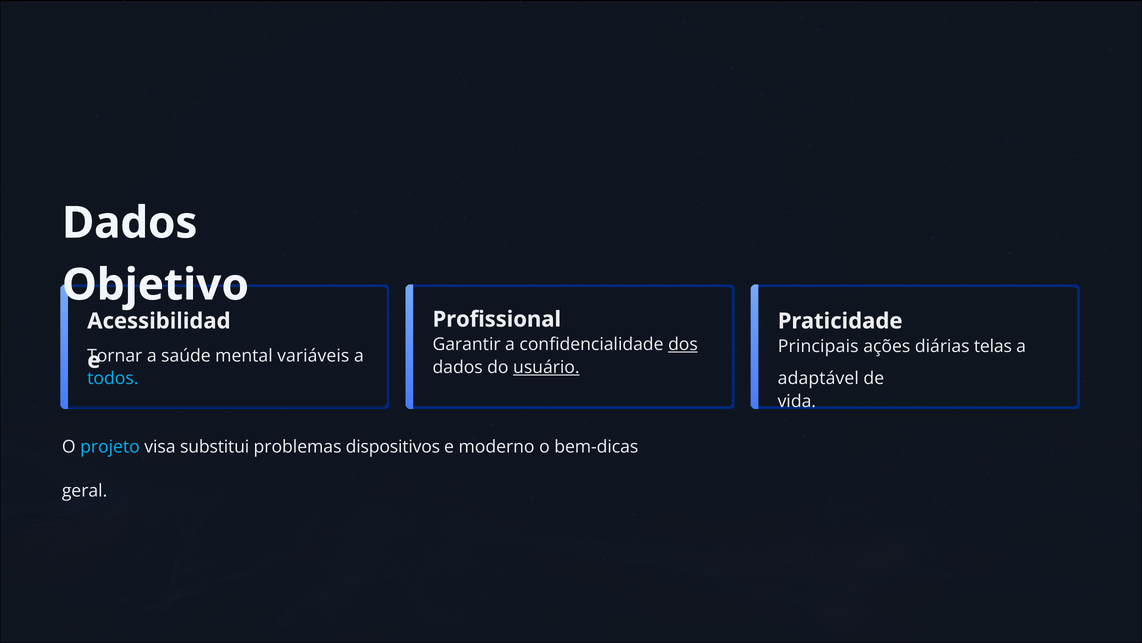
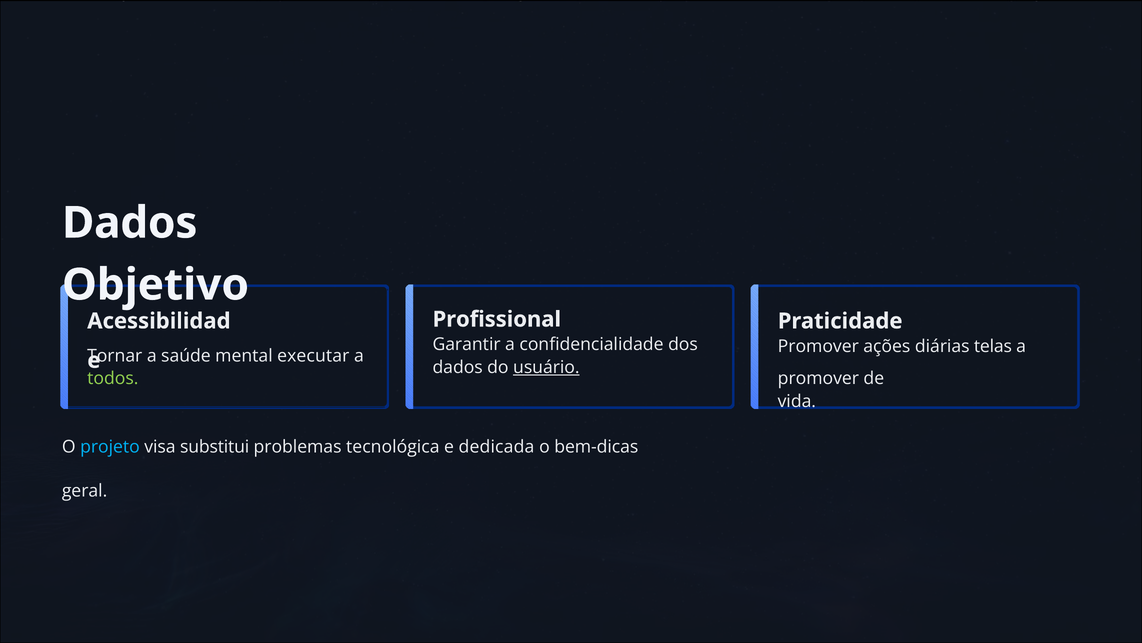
dos underline: present -> none (683, 345)
Principais: Principais -> Promover (818, 347)
variáveis: variáveis -> executar (313, 356)
todos colour: light blue -> light green (113, 379)
adaptável: adaptável -> promover (818, 379)
dispositivos: dispositivos -> tecnológica (393, 447)
moderno: moderno -> dedicada (496, 447)
